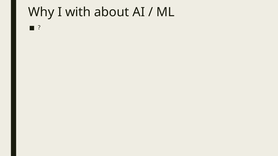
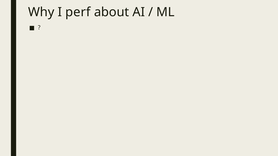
with: with -> perf (78, 12)
